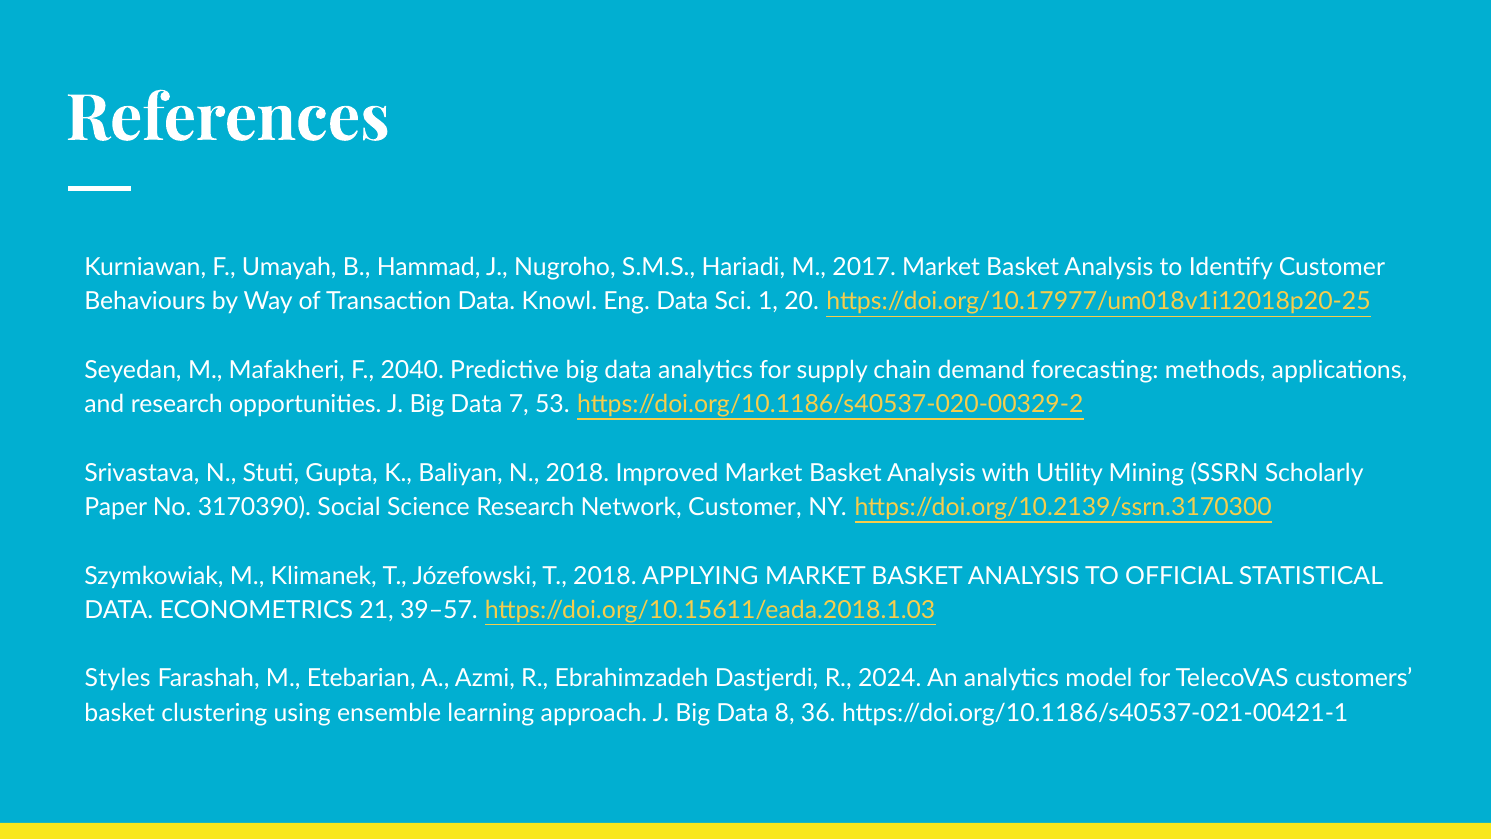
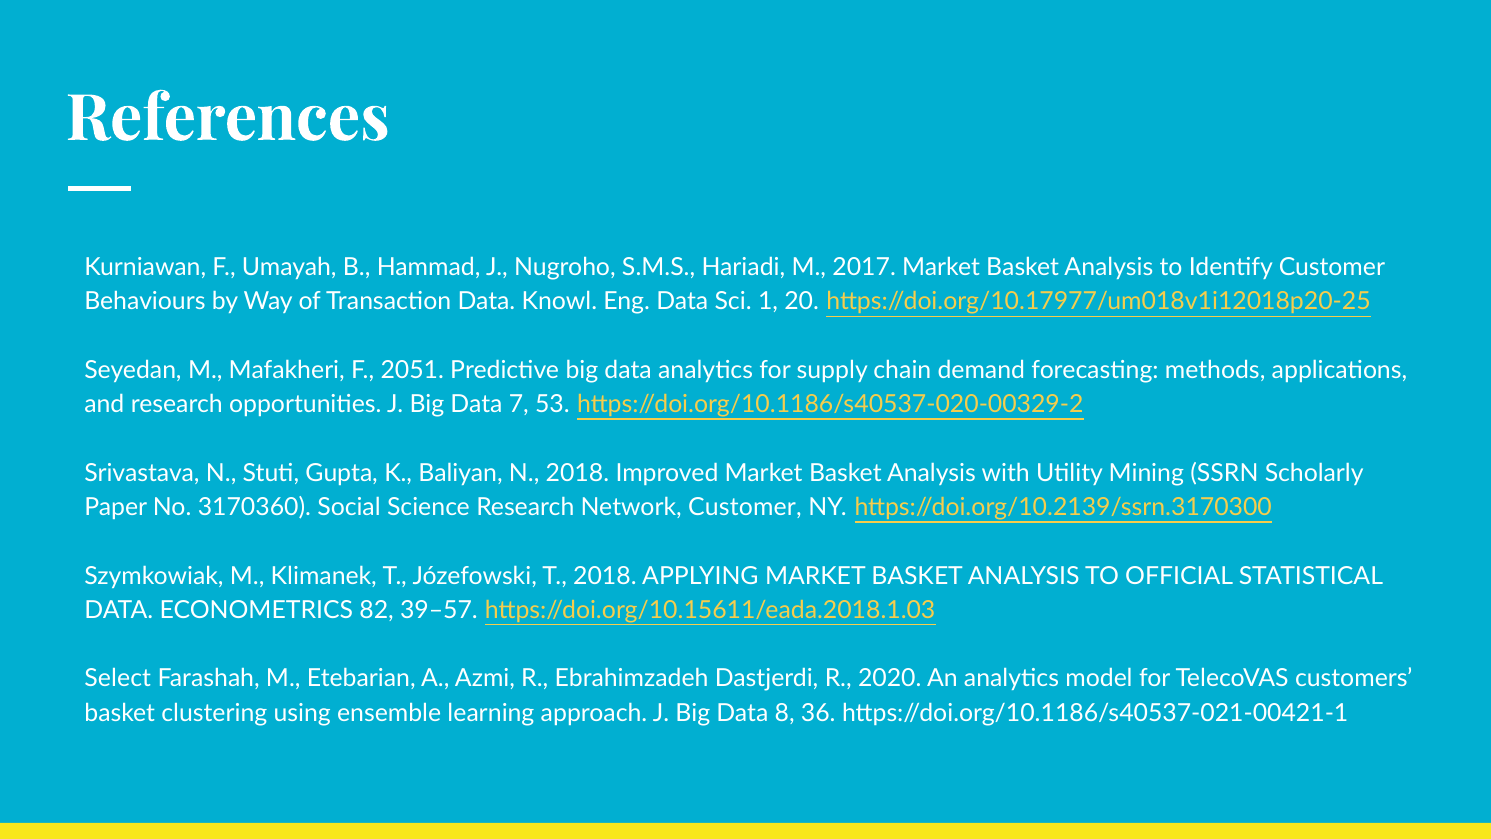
2040: 2040 -> 2051 (412, 370)
3170390: 3170390 -> 3170360 (254, 507)
21: 21 -> 82 (377, 610)
Styles: Styles -> Select (118, 679)
2024: 2024 -> 2020 (890, 679)
